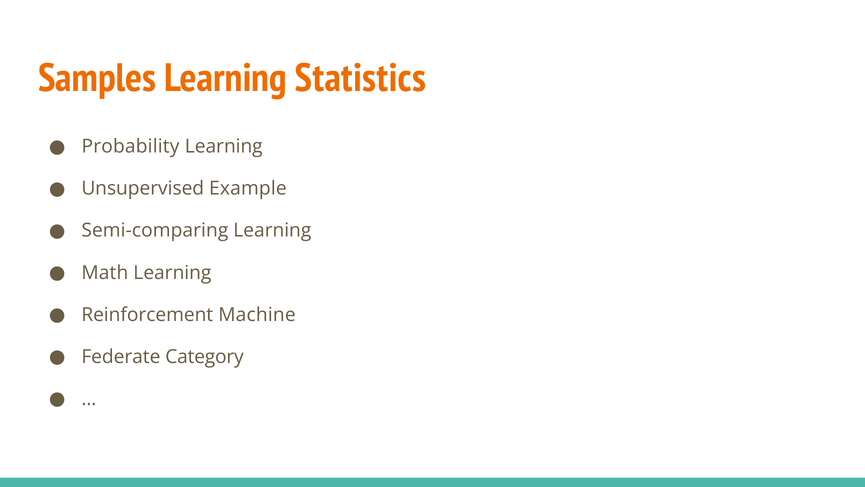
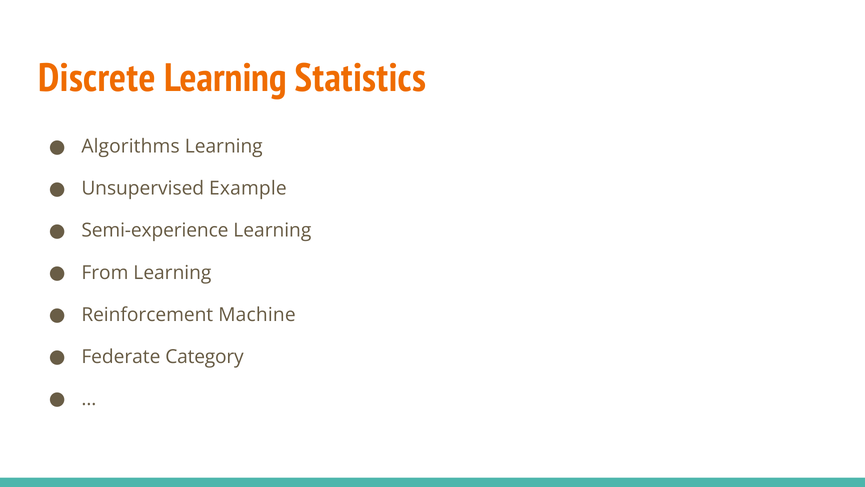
Samples: Samples -> Discrete (97, 78)
Probability: Probability -> Algorithms (131, 146)
Semi-comparing: Semi-comparing -> Semi-experience (155, 230)
Math: Math -> From (105, 272)
